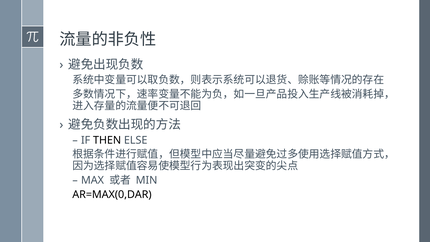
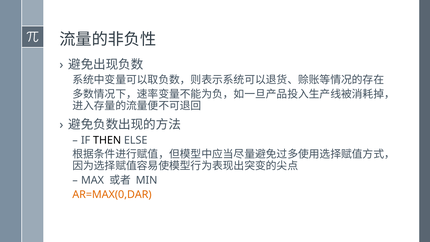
AR=MAX(0,DAR colour: black -> orange (112, 195)
